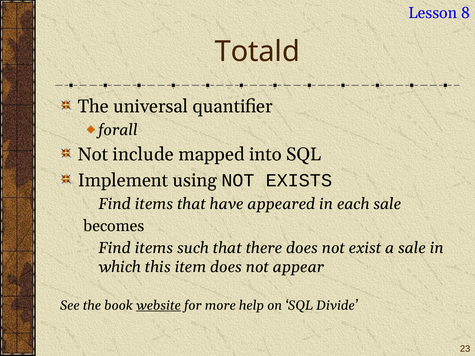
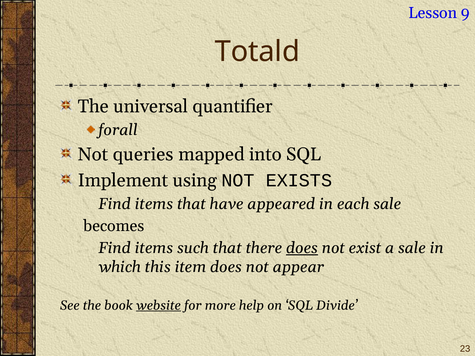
8: 8 -> 9 (465, 13)
include: include -> queries (143, 155)
does underline: none -> present (302, 248)
